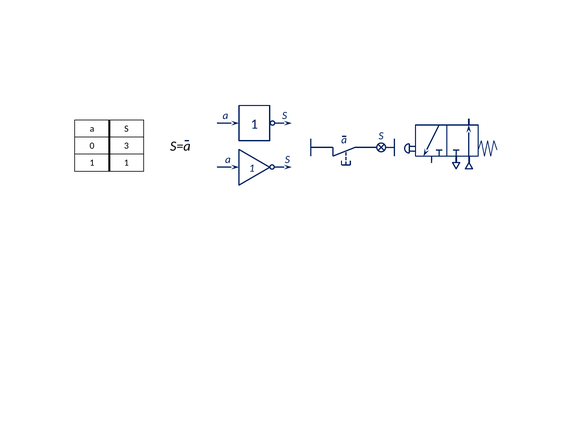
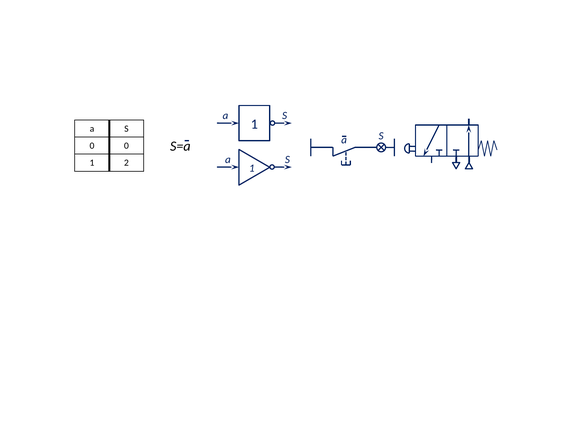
0 3: 3 -> 0 (126, 146)
1 1: 1 -> 2 (126, 163)
